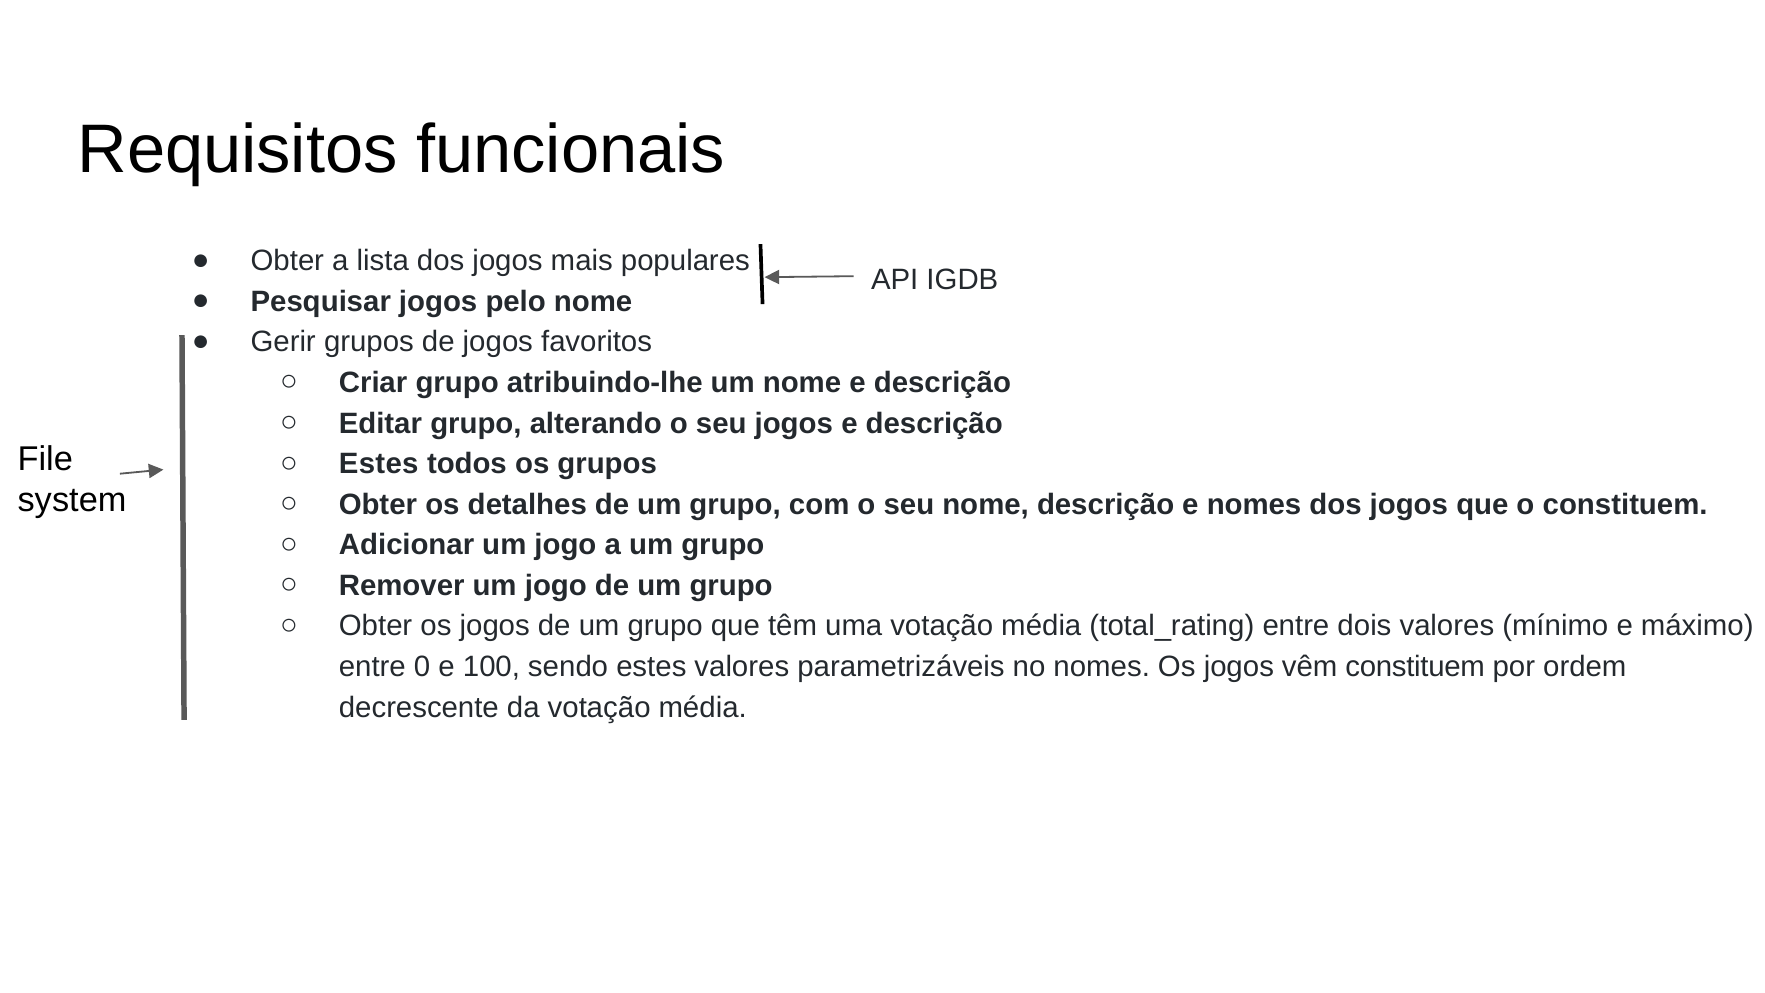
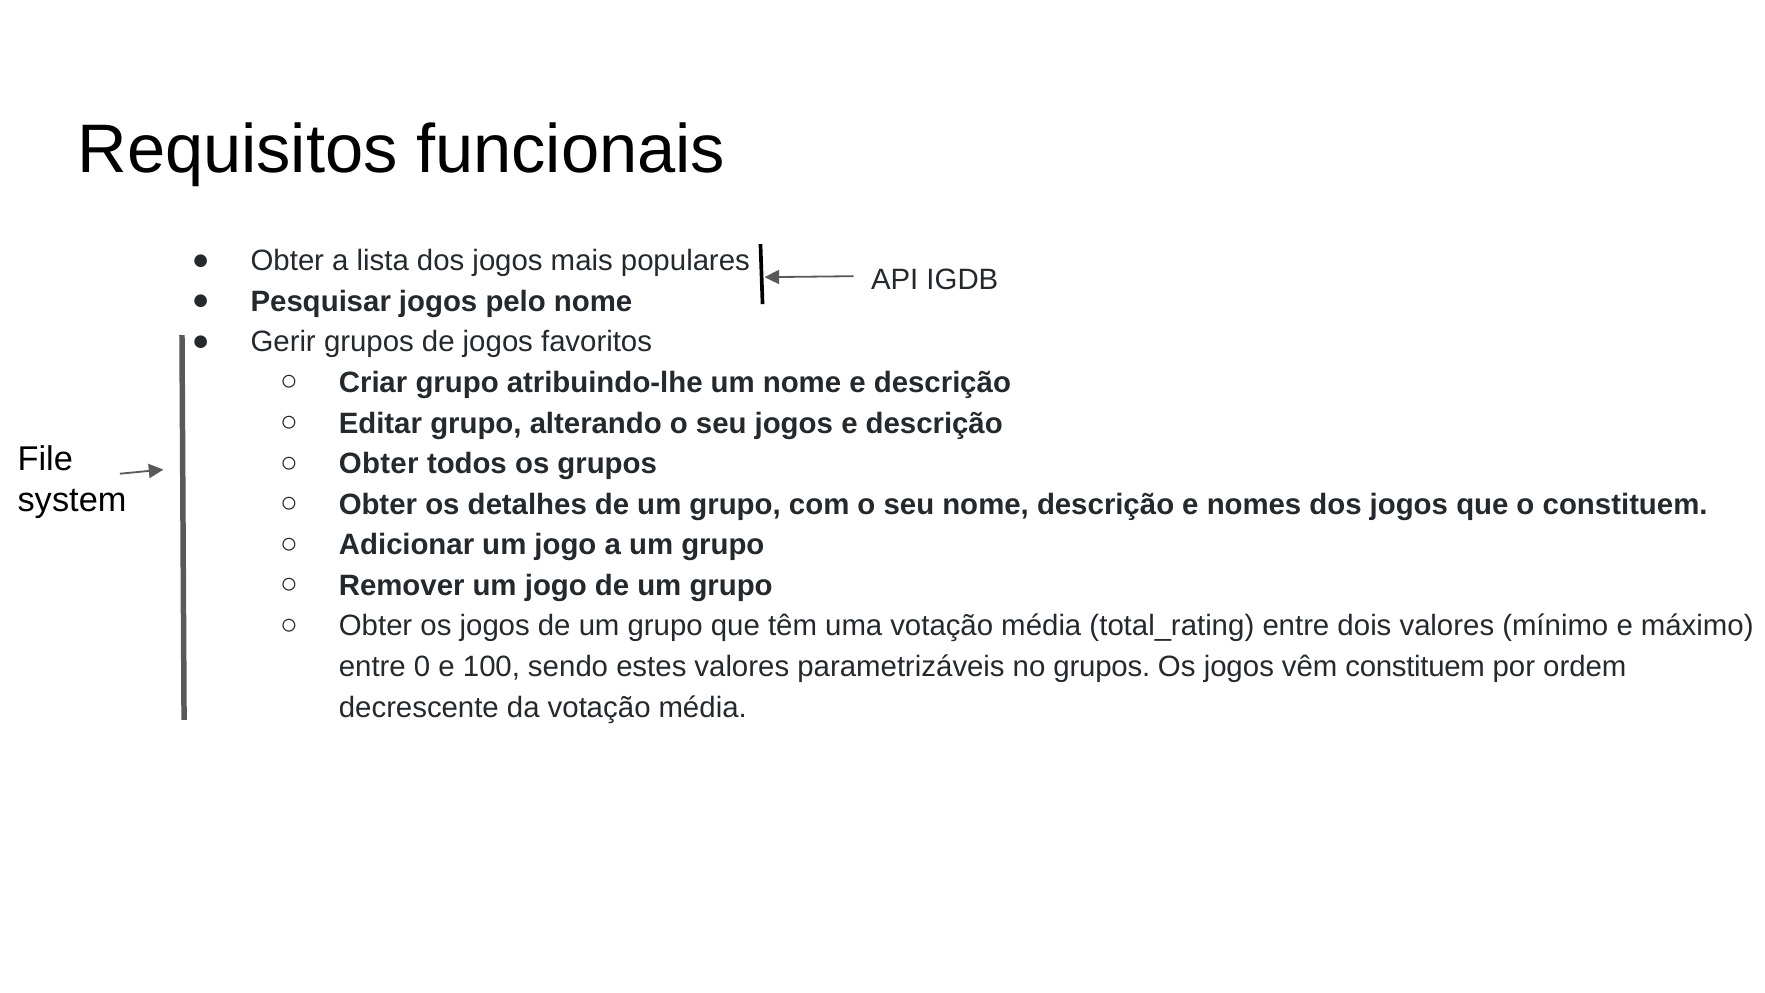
Estes: Estes -> Obter (379, 464)
no nomes: nomes -> grupos (1102, 667)
